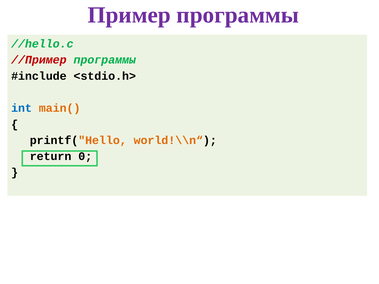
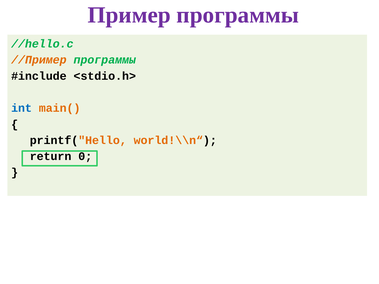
//Пример colour: red -> orange (39, 60)
